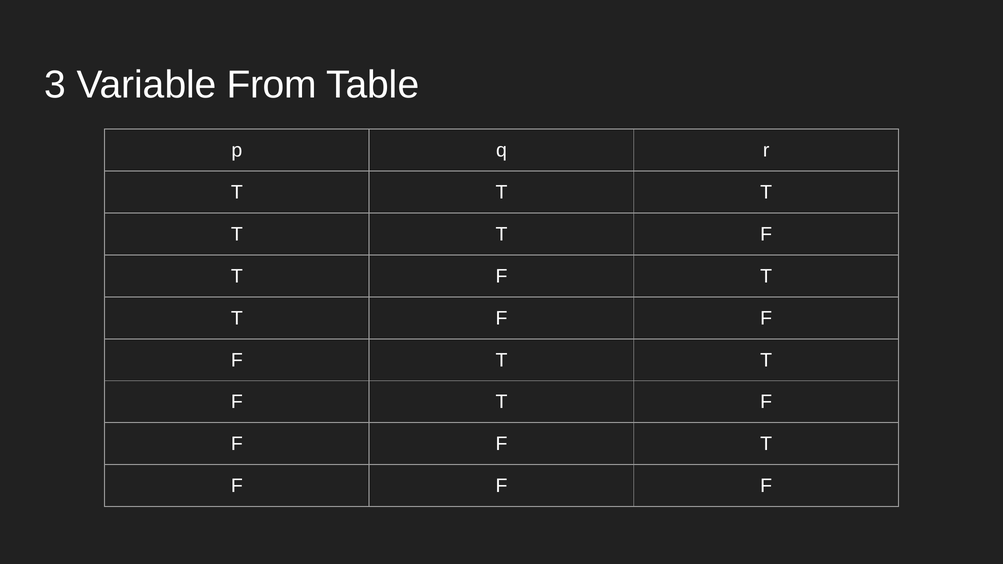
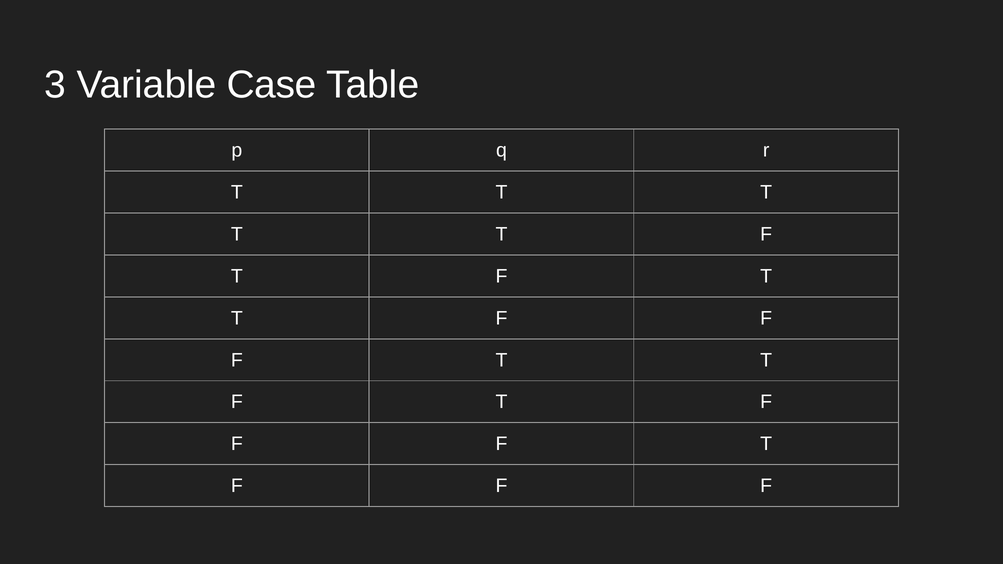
From: From -> Case (272, 85)
